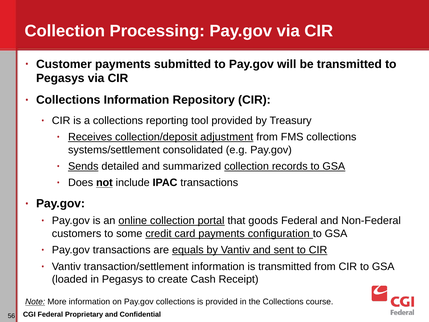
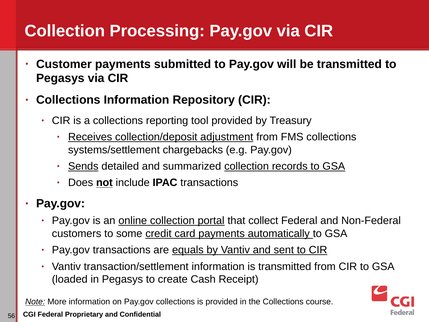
consolidated: consolidated -> chargebacks (193, 150)
goods: goods -> collect (263, 221)
configuration: configuration -> automatically (279, 233)
